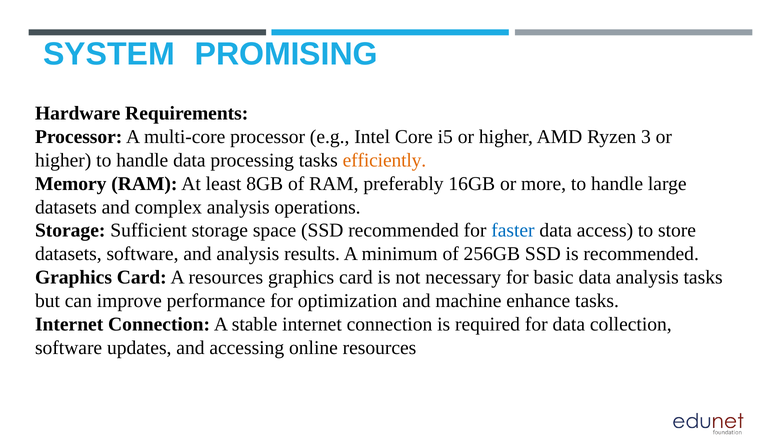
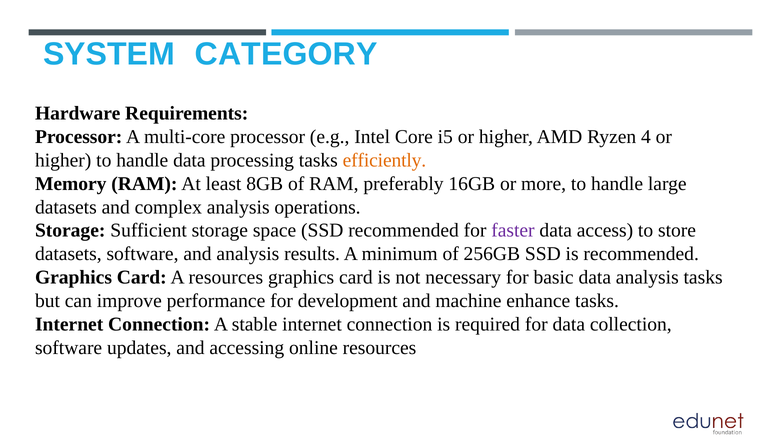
PROMISING: PROMISING -> CATEGORY (286, 54)
3: 3 -> 4 (646, 137)
faster colour: blue -> purple (513, 231)
optimization: optimization -> development (348, 301)
